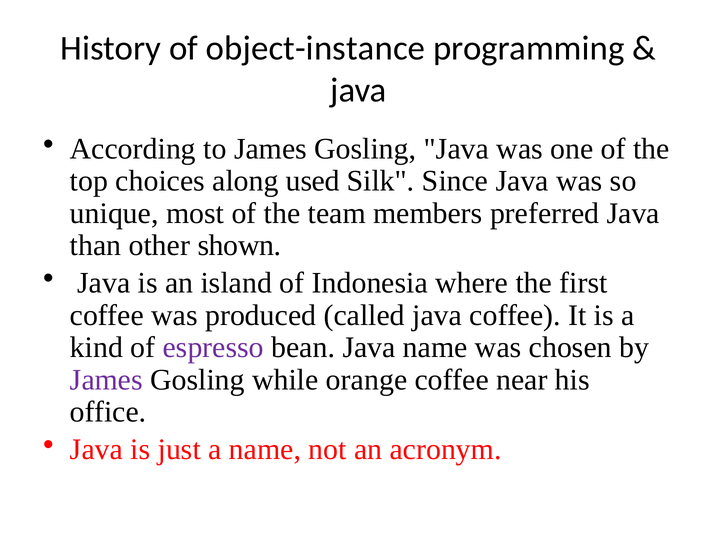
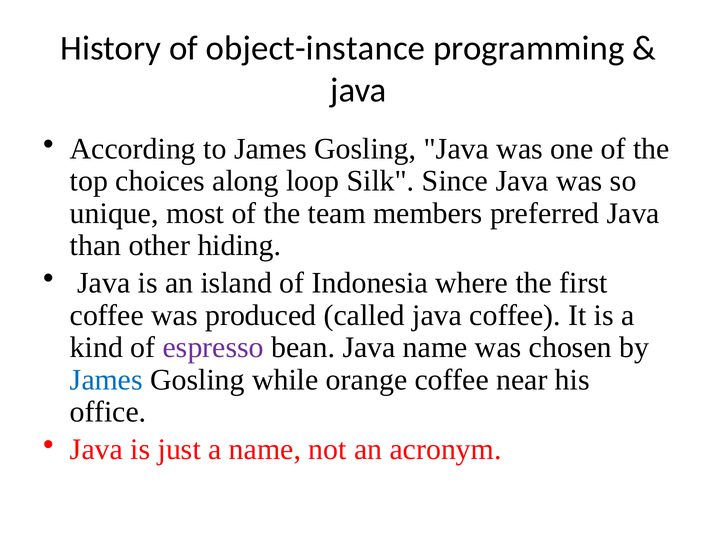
used: used -> loop (313, 181)
shown: shown -> hiding (239, 246)
James colour: purple -> blue (106, 380)
